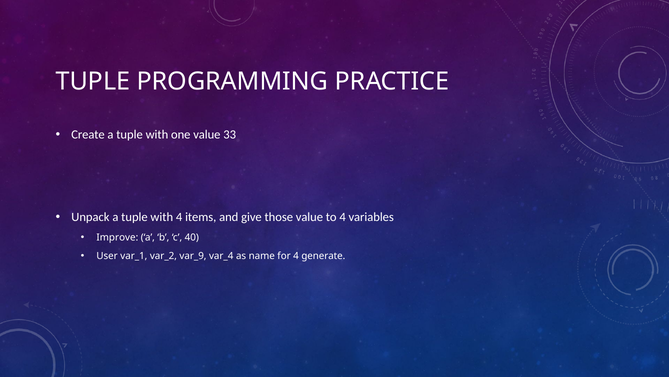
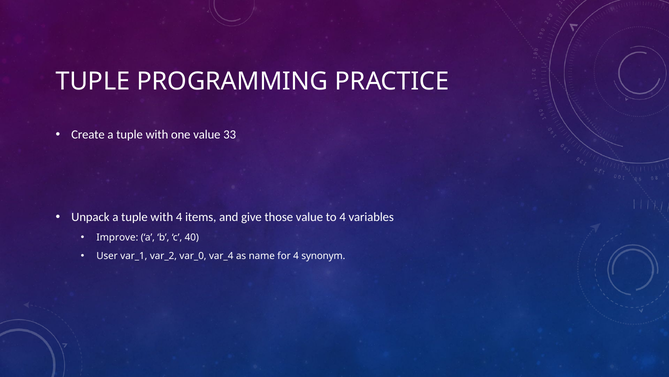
var_9: var_9 -> var_0 (193, 256)
generate: generate -> synonym (323, 256)
